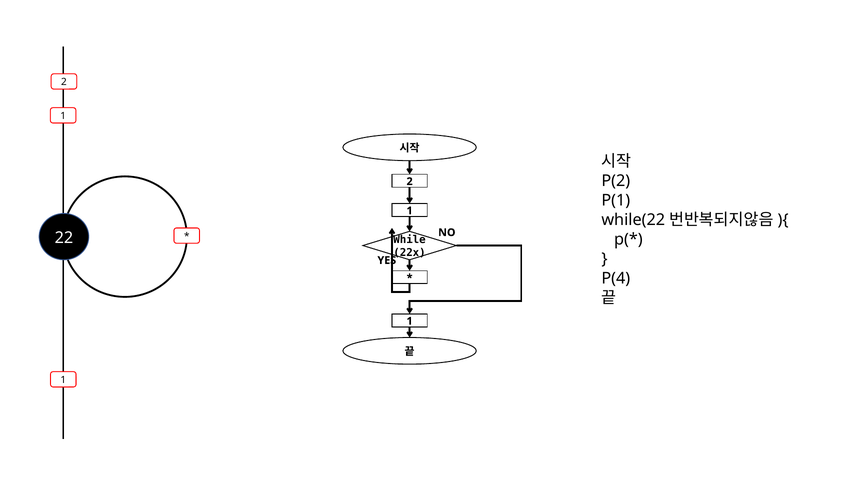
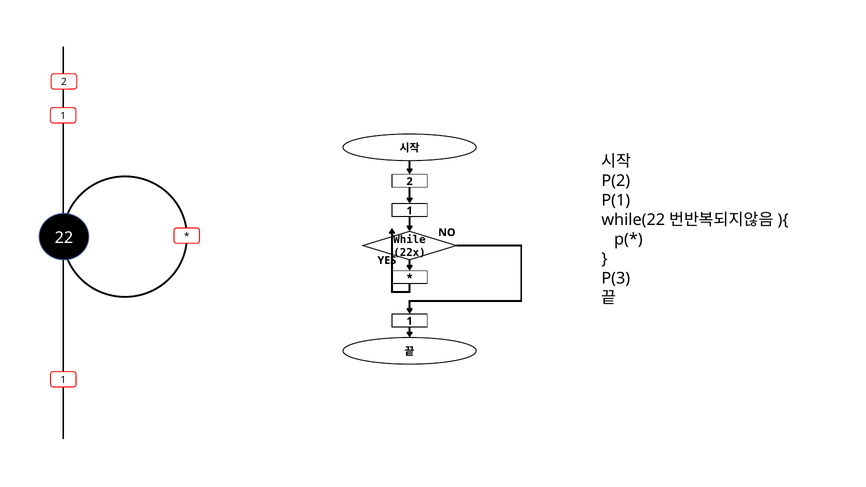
P(4: P(4 -> P(3 (616, 278)
